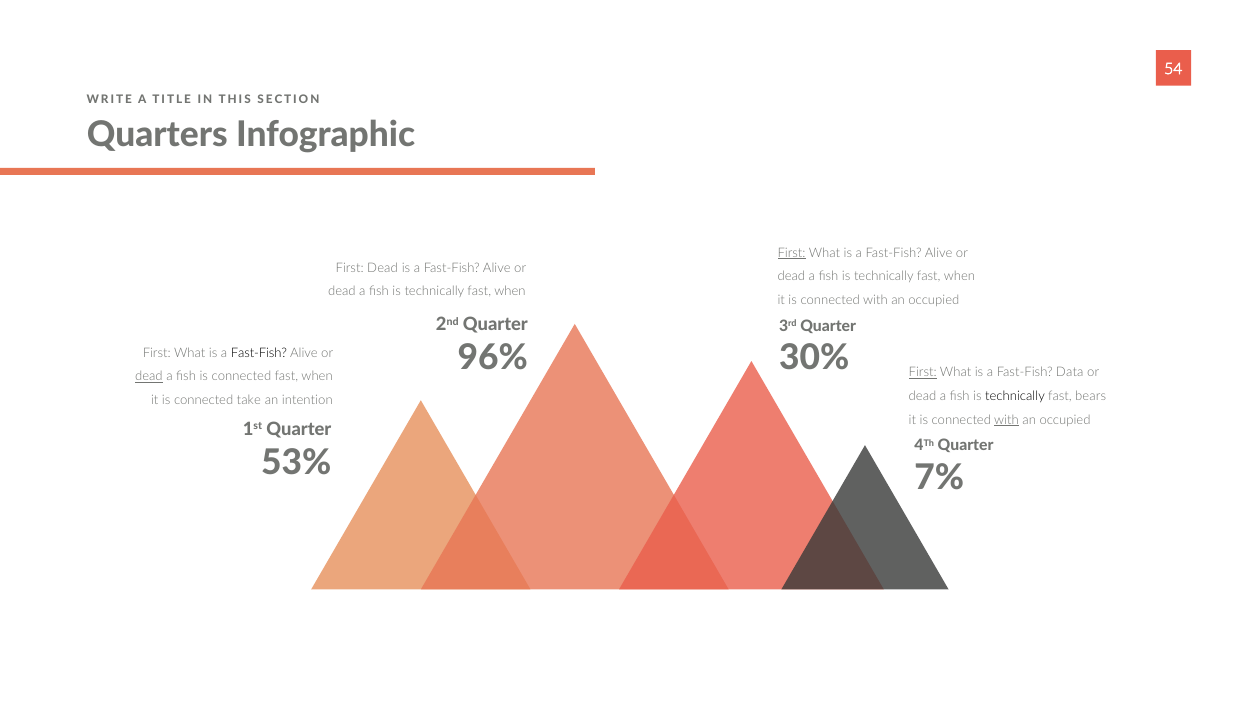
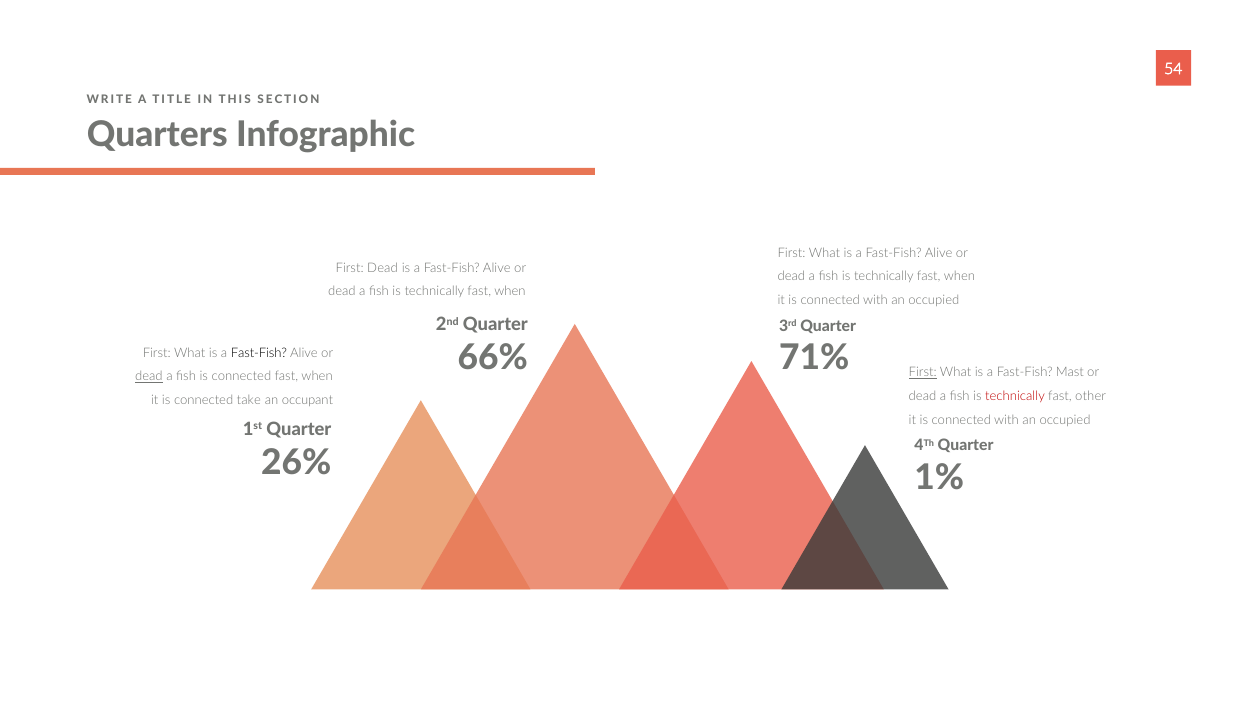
First underline: present -> none (792, 253)
96%: 96% -> 66% (493, 358)
30%: 30% -> 71% (814, 358)
Data: Data -> Mast (1070, 372)
technically colour: black -> red (1015, 396)
bears: bears -> other (1091, 396)
intention: intention -> occupant (307, 400)
with underline: present -> none (1007, 420)
53%: 53% -> 26% (296, 463)
7%: 7% -> 1% (939, 477)
